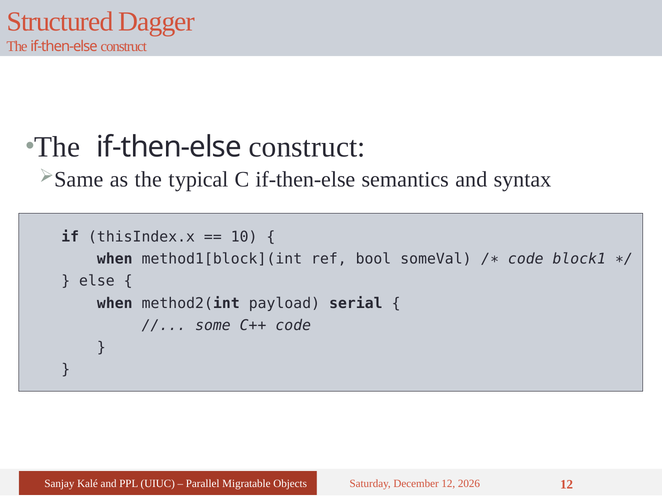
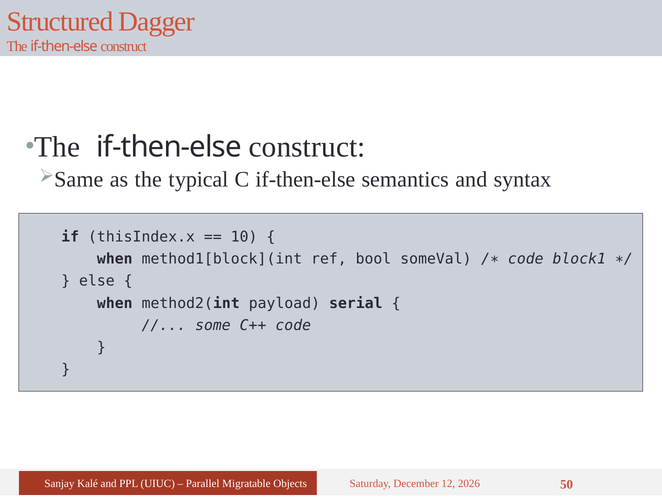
12: 12 -> 50 (567, 484)
